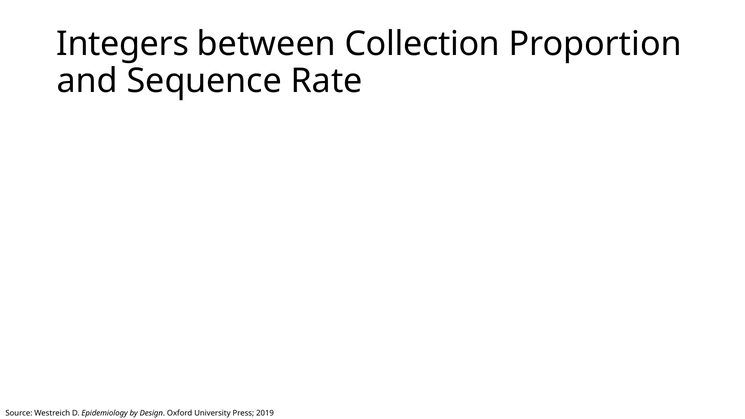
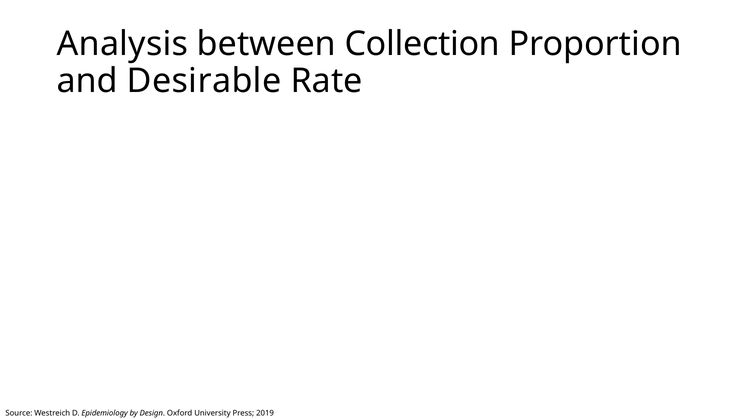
Integers: Integers -> Analysis (122, 44)
Sequence: Sequence -> Desirable (204, 81)
